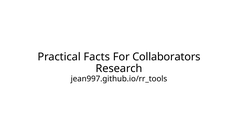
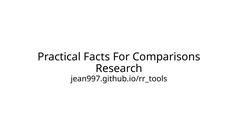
Collaborators: Collaborators -> Comparisons (166, 57)
